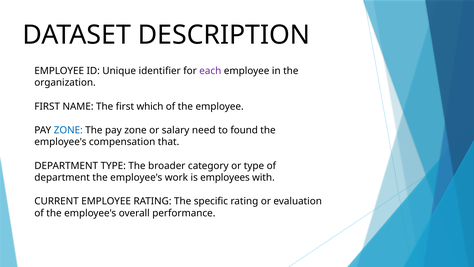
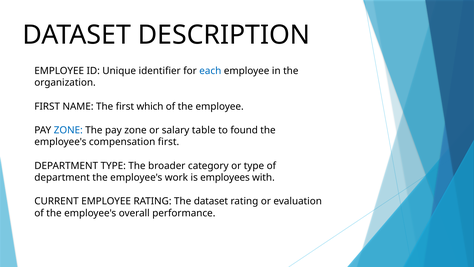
each colour: purple -> blue (210, 71)
need: need -> table (204, 130)
compensation that: that -> first (169, 142)
The specific: specific -> dataset (211, 201)
